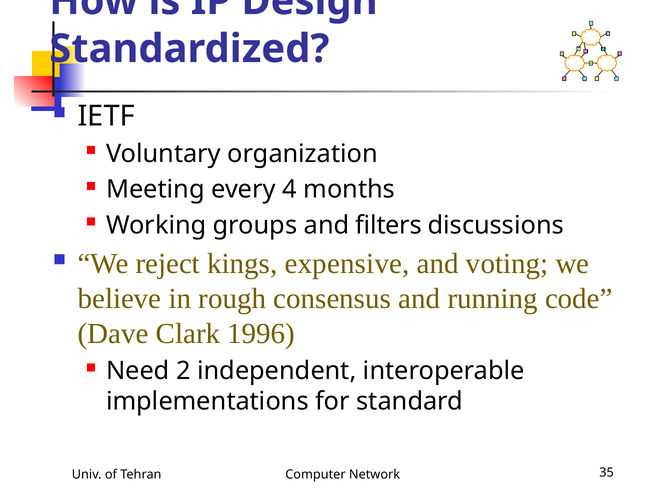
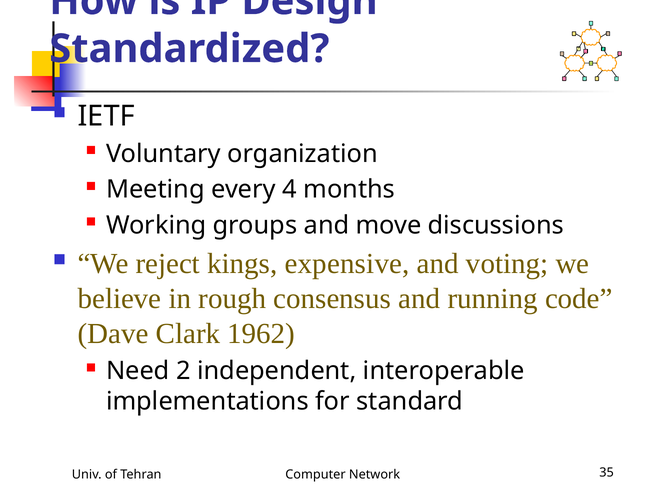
filters: filters -> move (389, 225)
1996: 1996 -> 1962 (261, 333)
